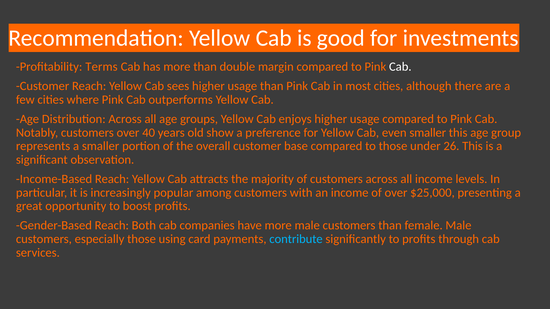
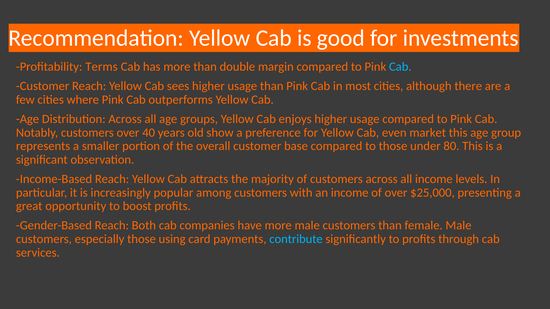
Cab colour: white -> light blue (400, 67)
even smaller: smaller -> market (428, 133)
26: 26 -> 80 (451, 146)
